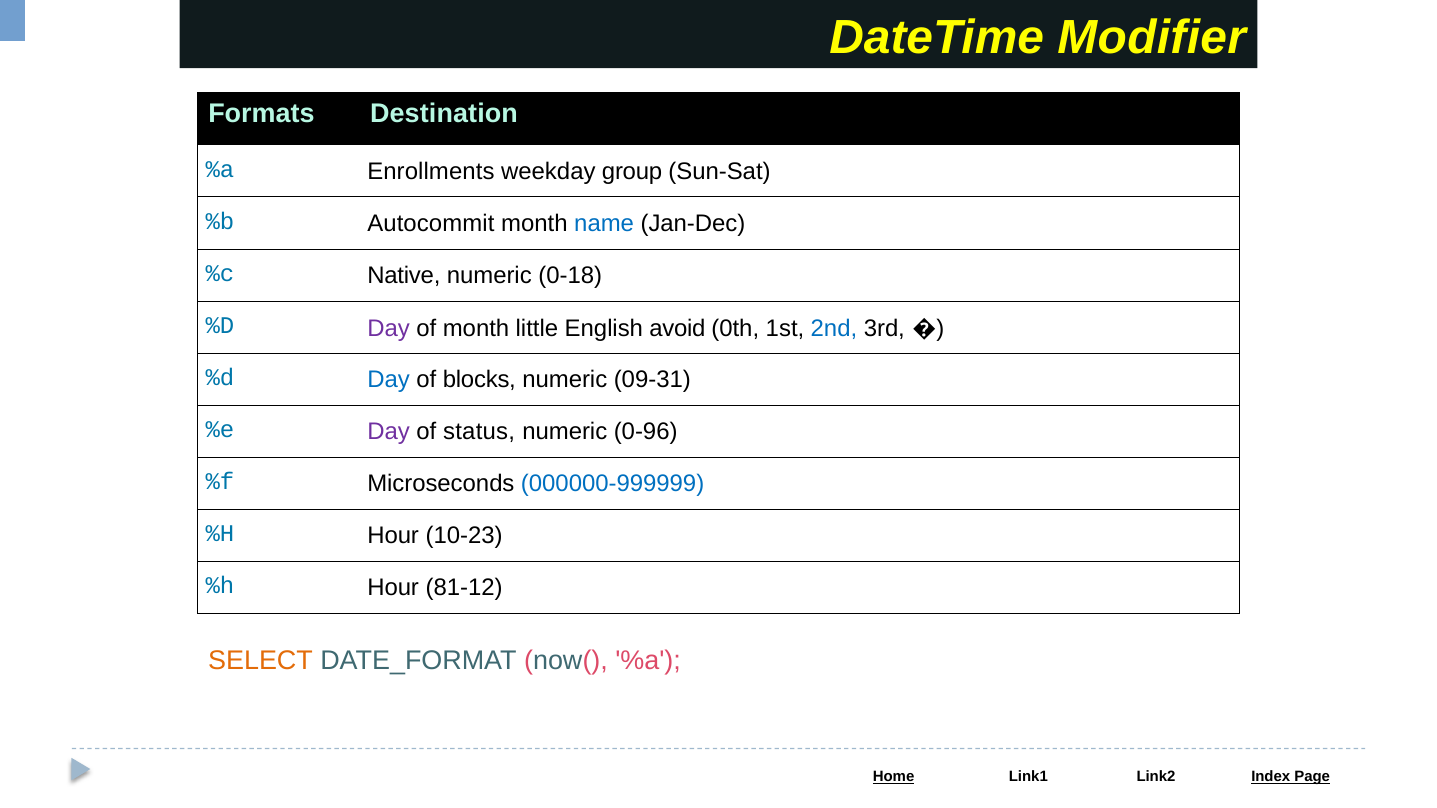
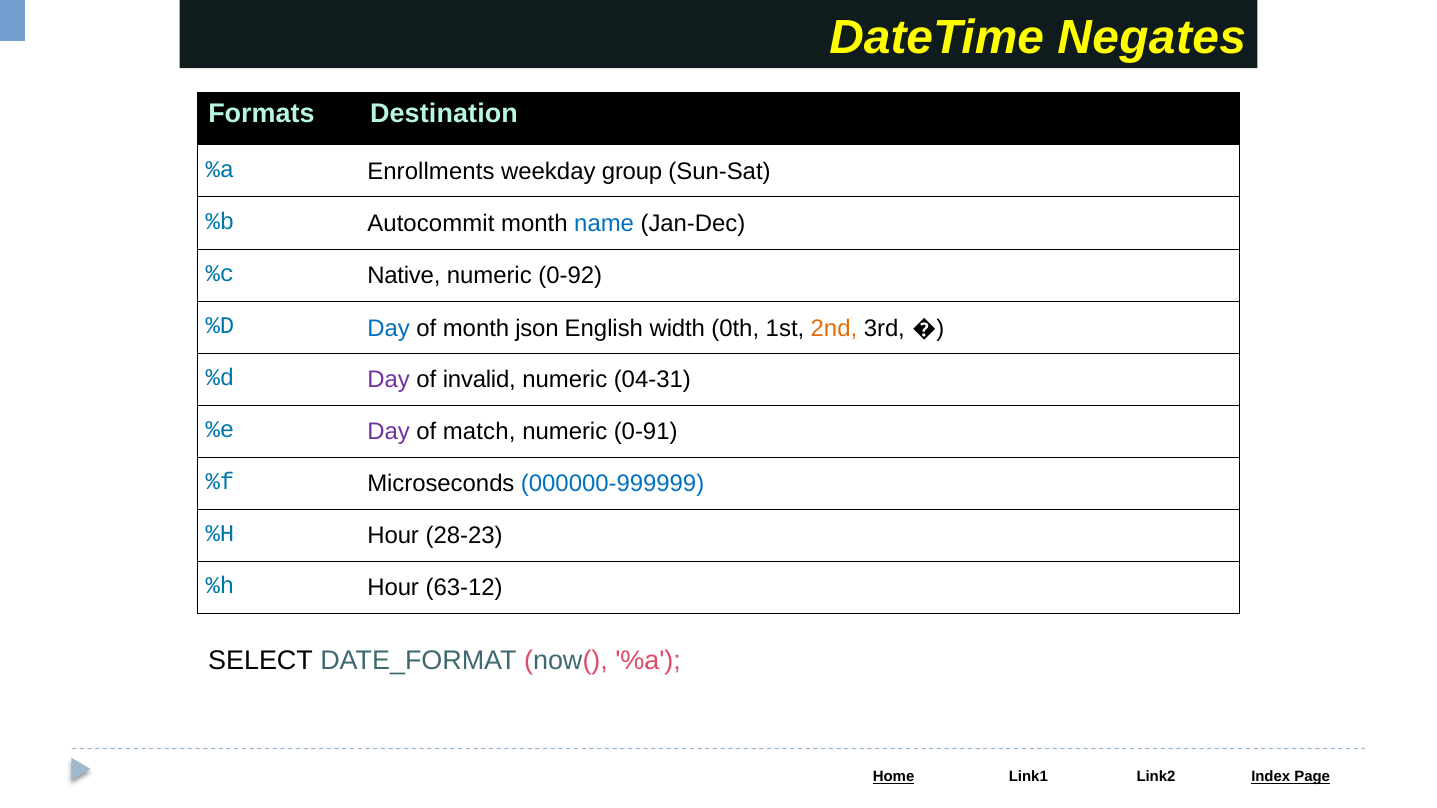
Modifier: Modifier -> Negates (1152, 37)
0-18: 0-18 -> 0-92 (570, 275)
Day colour: purple -> blue (389, 329)
little: little -> json (537, 329)
avoid: avoid -> width (677, 329)
2nd colour: blue -> orange (834, 329)
Day colour: blue -> purple (389, 380)
blocks: blocks -> invalid (479, 380)
09-31: 09-31 -> 04-31 (652, 380)
status: status -> match (479, 432)
0-96: 0-96 -> 0-91 (646, 432)
10-23: 10-23 -> 28-23 (464, 536)
81-12: 81-12 -> 63-12 (464, 588)
SELECT colour: orange -> black (261, 661)
